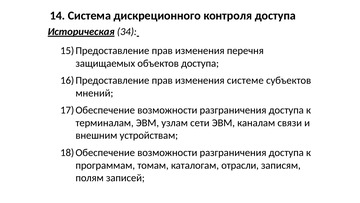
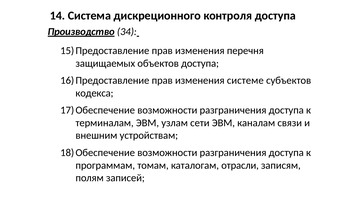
Историческая: Историческая -> Производство (81, 32)
мнений: мнений -> кодекса (94, 93)
